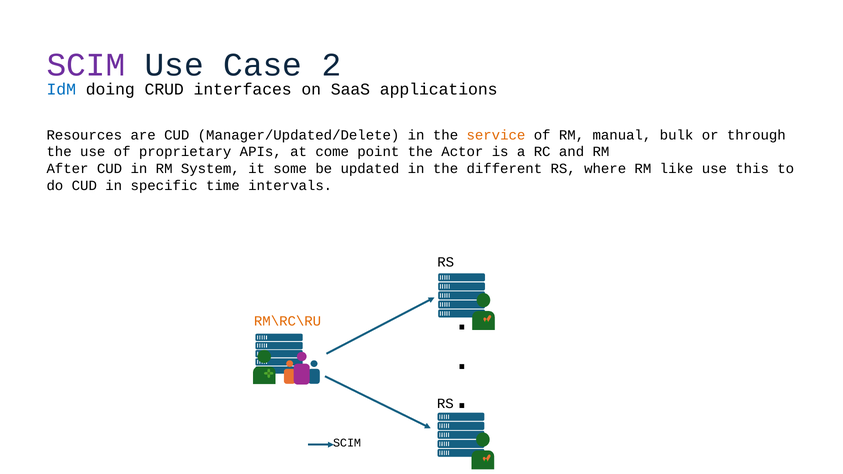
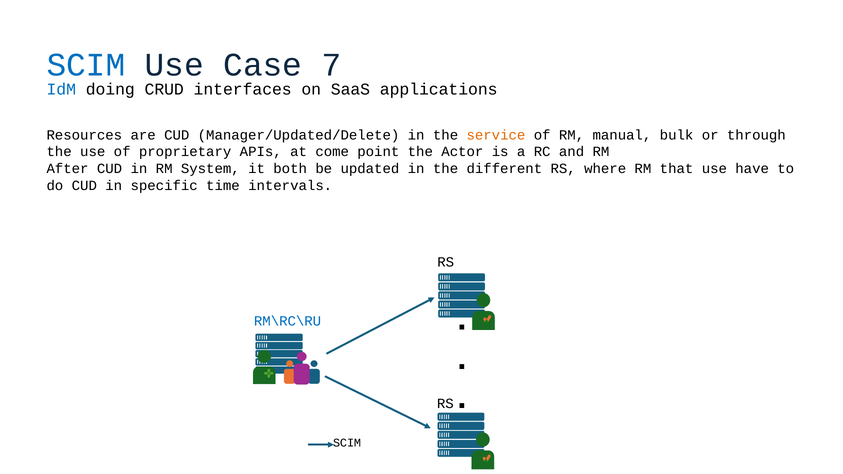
SCIM colour: purple -> blue (86, 65)
2: 2 -> 7 (332, 65)
some: some -> both (290, 169)
like: like -> that (677, 169)
this: this -> have (752, 169)
RM\RC\RU colour: orange -> blue (288, 321)
